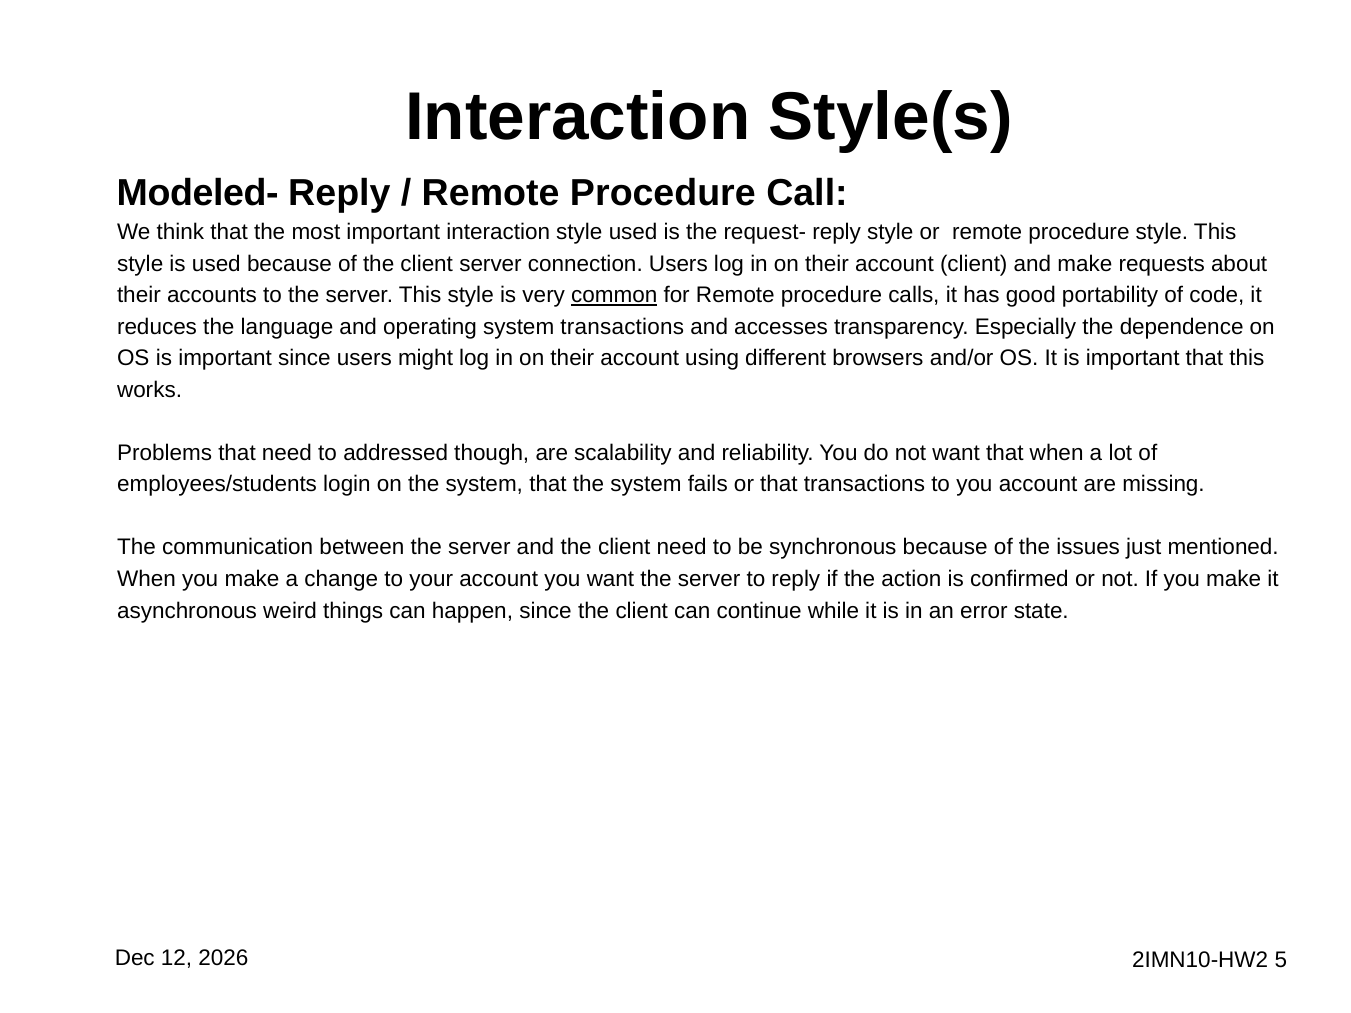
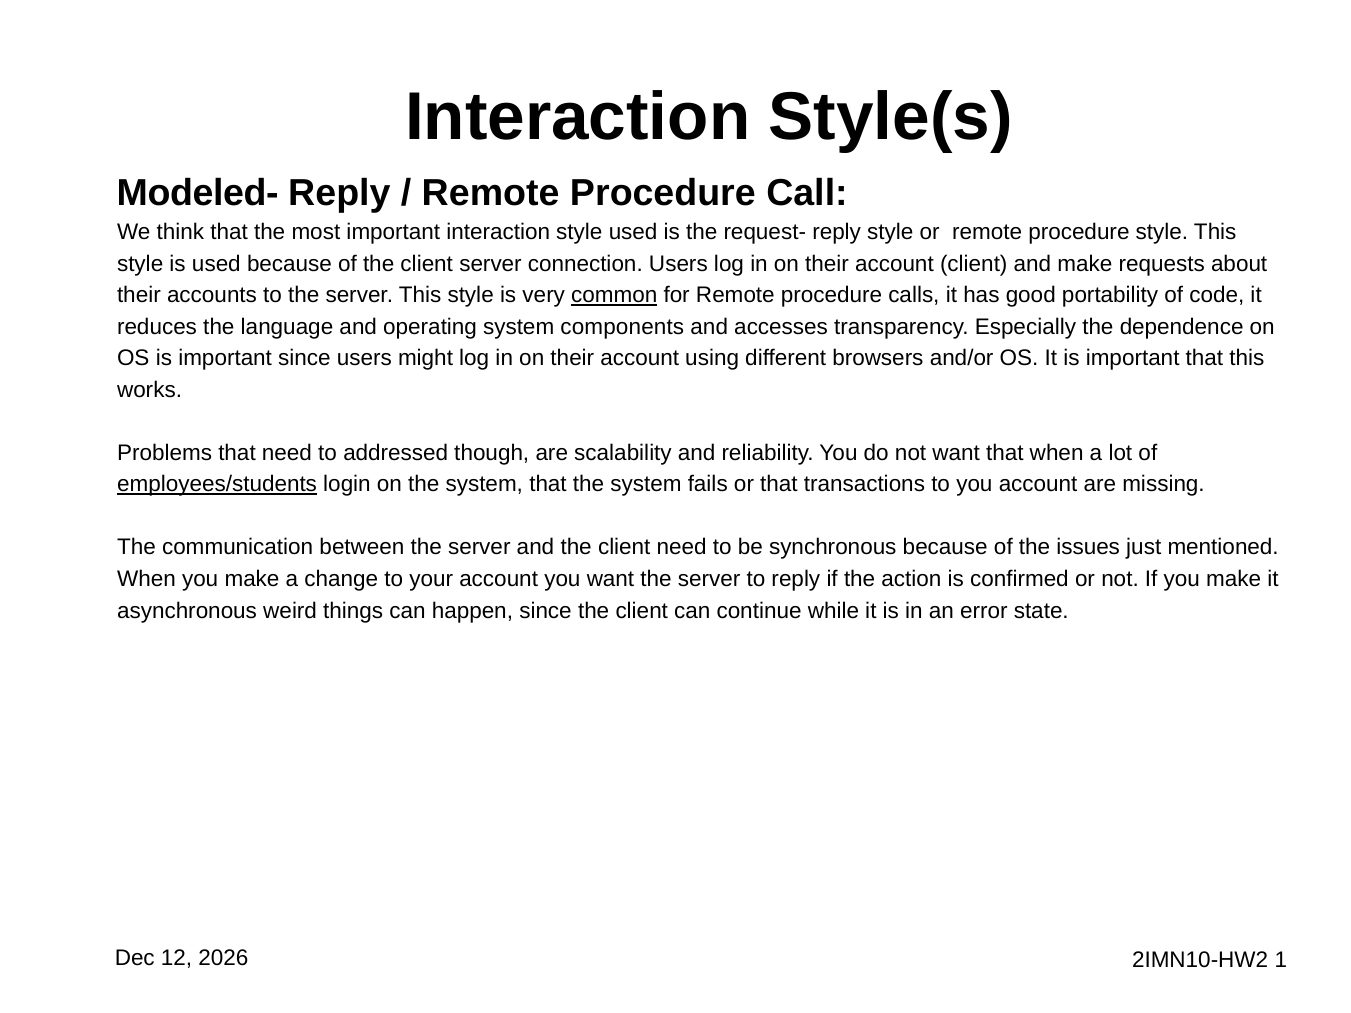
system transactions: transactions -> components (622, 327)
employees/students underline: none -> present (217, 485)
5: 5 -> 1 (1281, 961)
